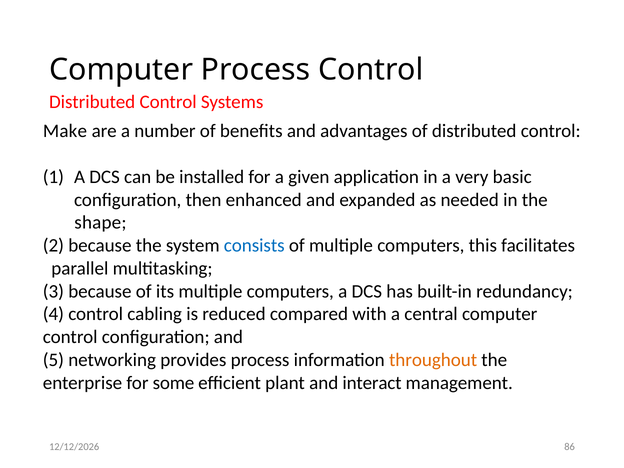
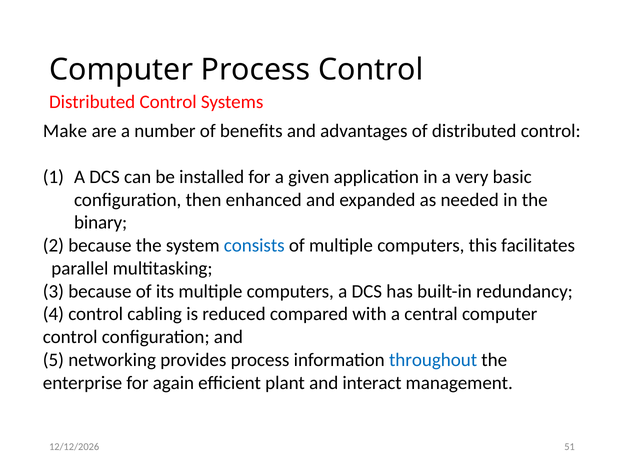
shape: shape -> binary (101, 223)
throughout colour: orange -> blue (433, 360)
some: some -> again (173, 383)
86: 86 -> 51 (570, 447)
